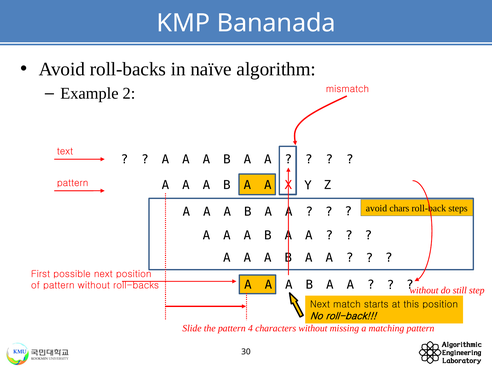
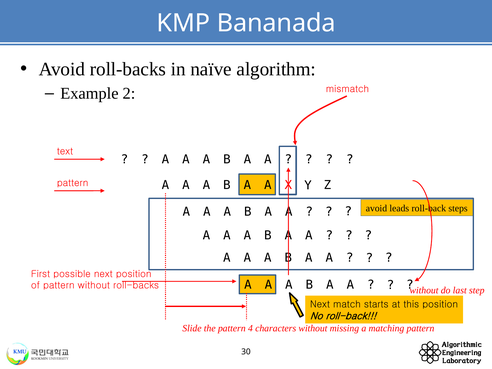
chars: chars -> leads (399, 208)
still: still -> last (460, 290)
